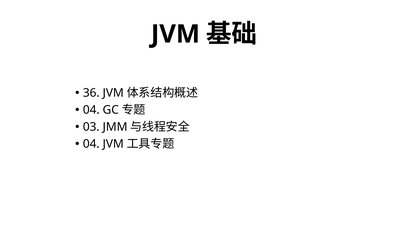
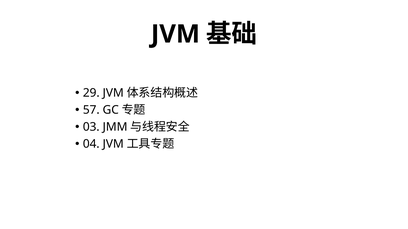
36: 36 -> 29 (91, 93)
04: 04 -> 57 (91, 110)
